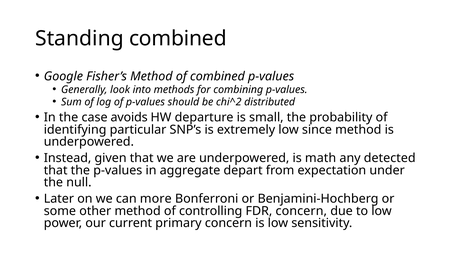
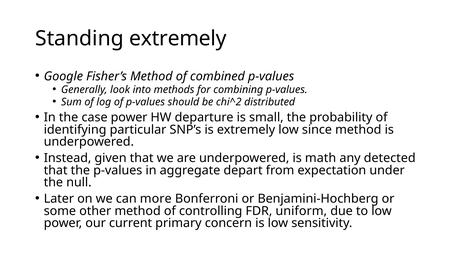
Standing combined: combined -> extremely (178, 39)
case avoids: avoids -> power (129, 118)
FDR concern: concern -> uniform (301, 211)
